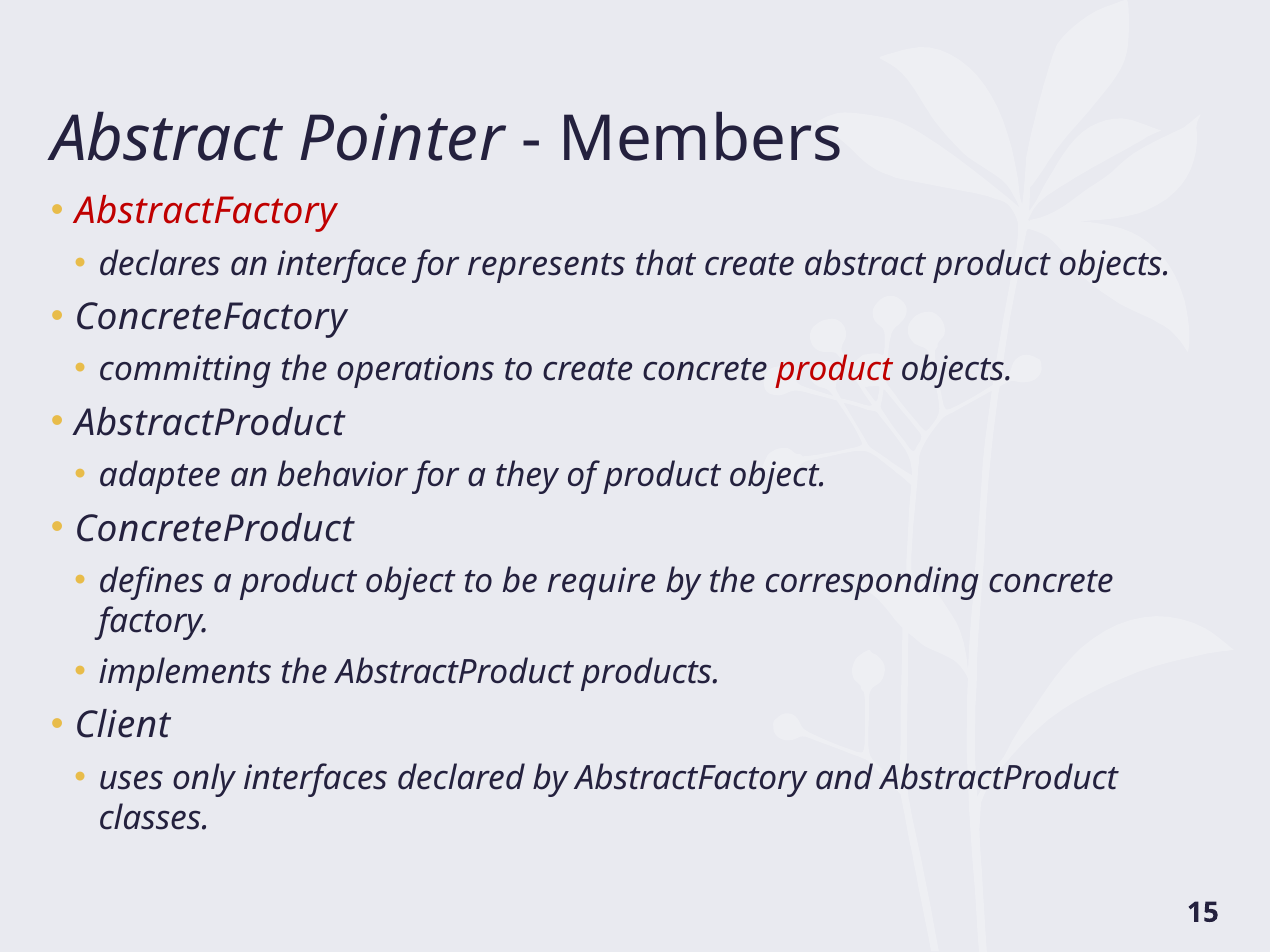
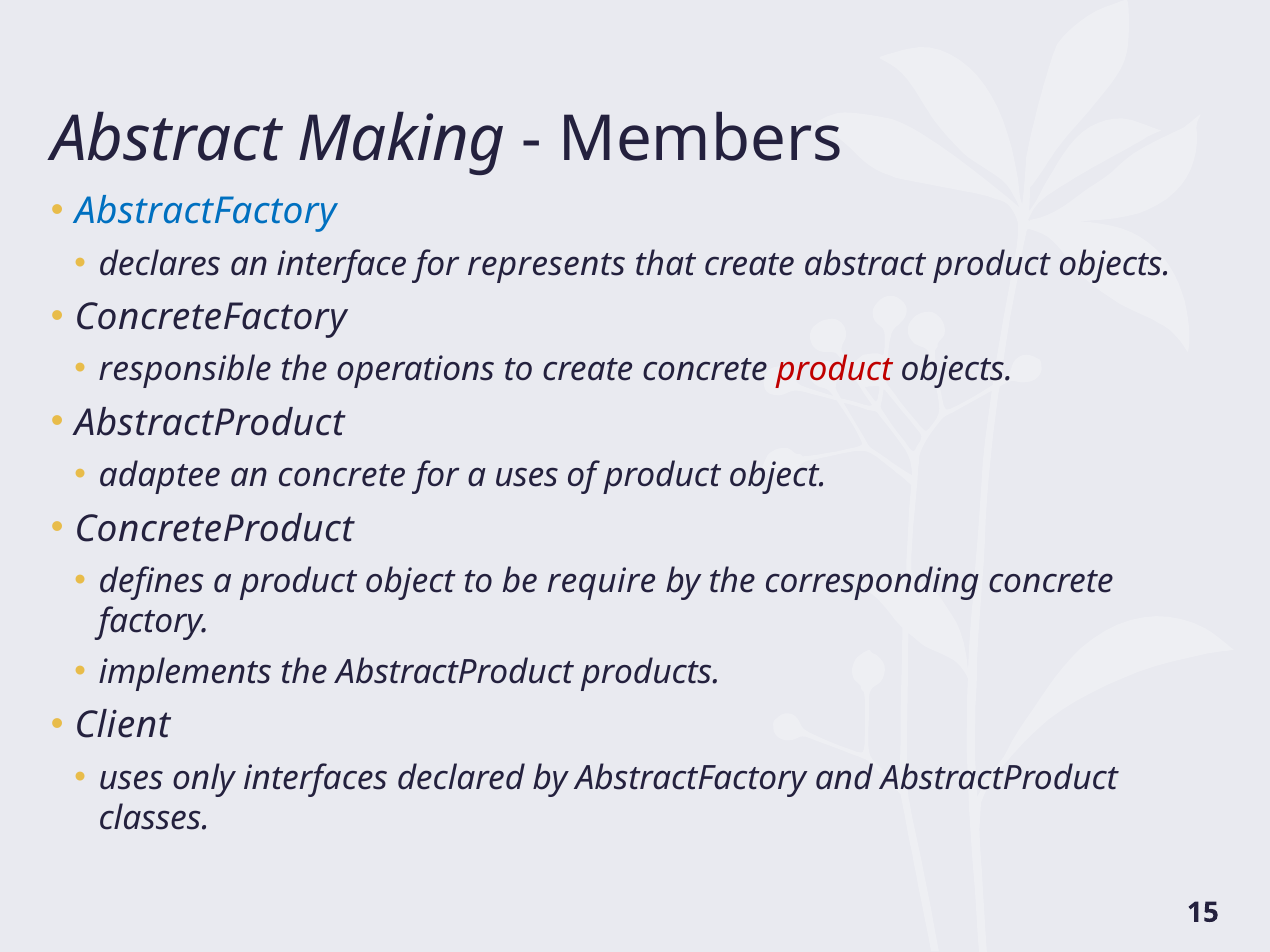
Pointer: Pointer -> Making (402, 140)
AbstractFactory colour: red -> blue (206, 212)
committing: committing -> responsible (185, 370)
an behavior: behavior -> concrete (342, 476)
a they: they -> uses (526, 476)
